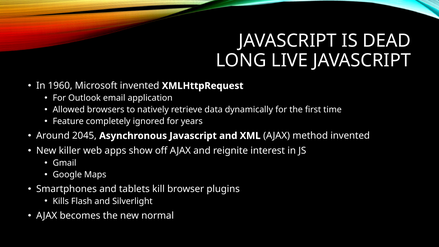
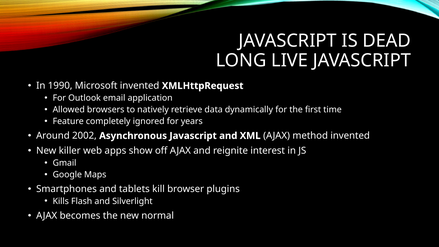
1960: 1960 -> 1990 (60, 86)
2045: 2045 -> 2002 (84, 136)
